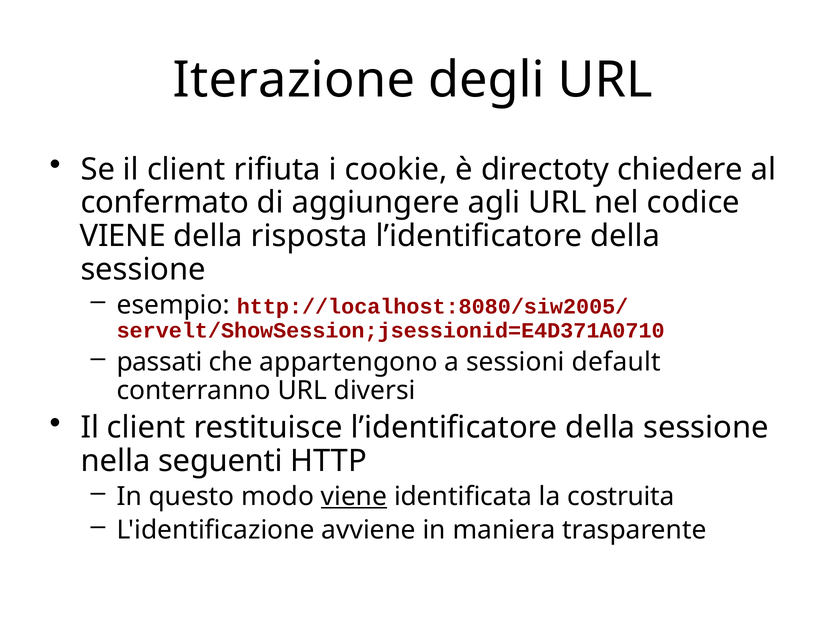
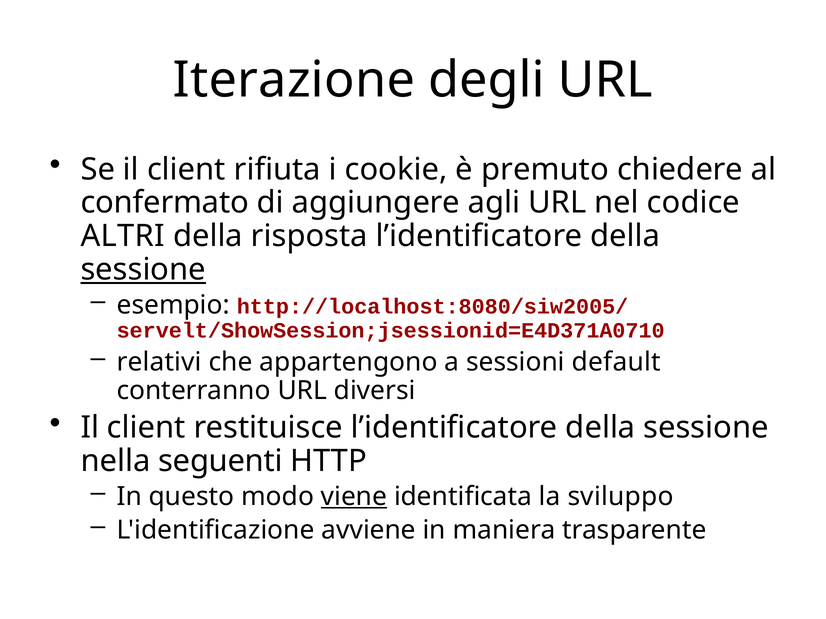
directoty: directoty -> premuto (545, 169)
VIENE: VIENE -> ALTRI (123, 236)
sessione underline: none -> present (143, 270)
passati: passati -> relativi (159, 362)
costruita: costruita -> sviluppo (621, 497)
